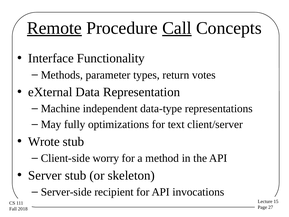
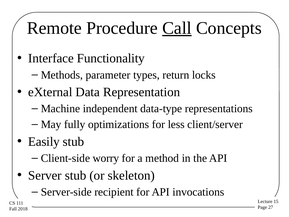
Remote underline: present -> none (54, 28)
votes: votes -> locks (204, 75)
text: text -> less (176, 124)
Wrote: Wrote -> Easily (44, 141)
